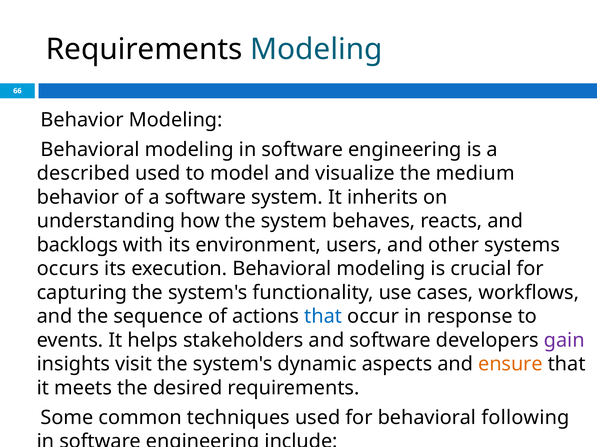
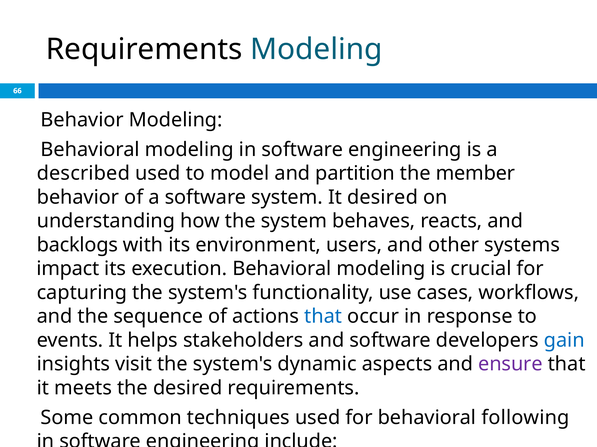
visualize: visualize -> partition (355, 174)
medium: medium -> member (475, 174)
It inherits: inherits -> desired (383, 198)
occurs: occurs -> impact (68, 269)
gain colour: purple -> blue (564, 341)
ensure colour: orange -> purple (510, 365)
